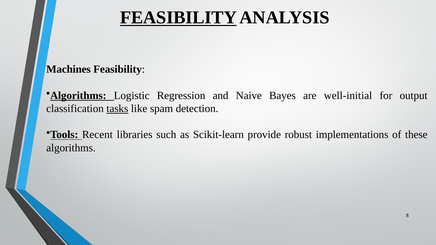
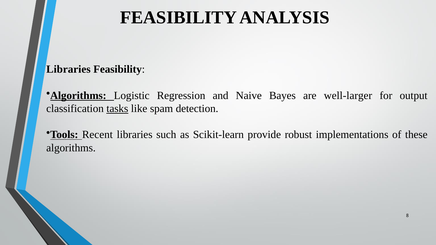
FEASIBILITY underline: present -> none (178, 18)
Machines: Machines -> Libraries (68, 69)
well-initial: well-initial -> well-larger (348, 96)
